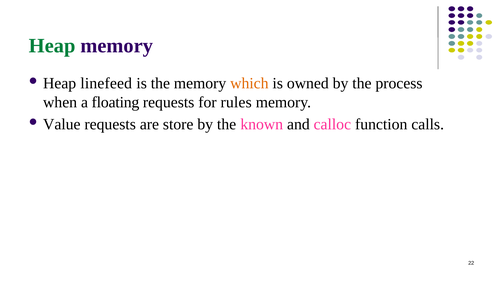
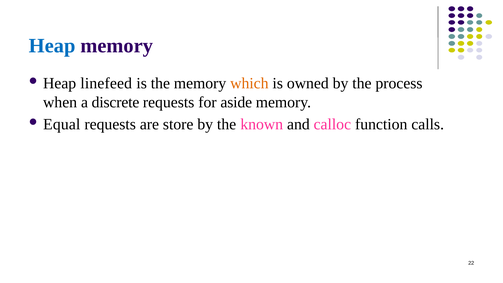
Heap colour: green -> blue (52, 46)
floating: floating -> discrete (115, 102)
rules: rules -> aside (236, 102)
Value: Value -> Equal (62, 124)
